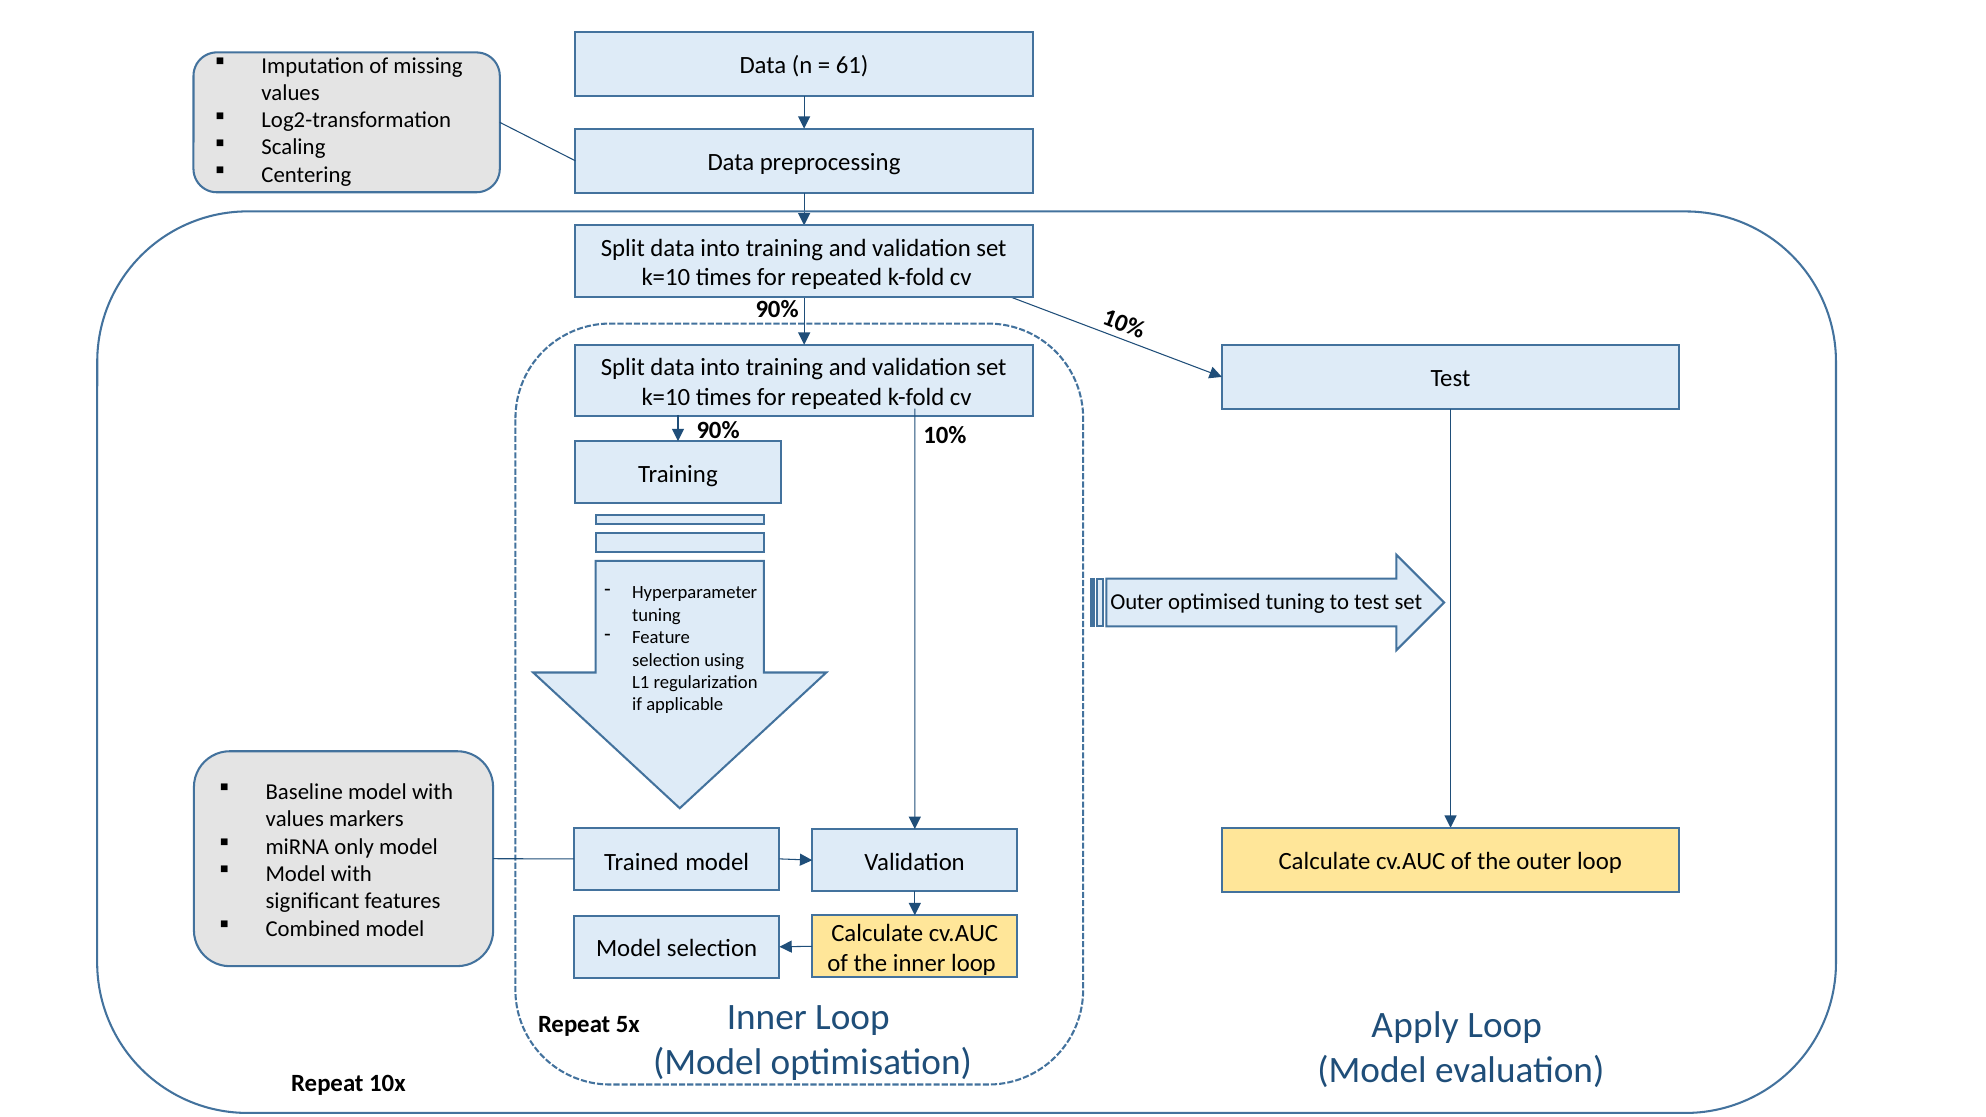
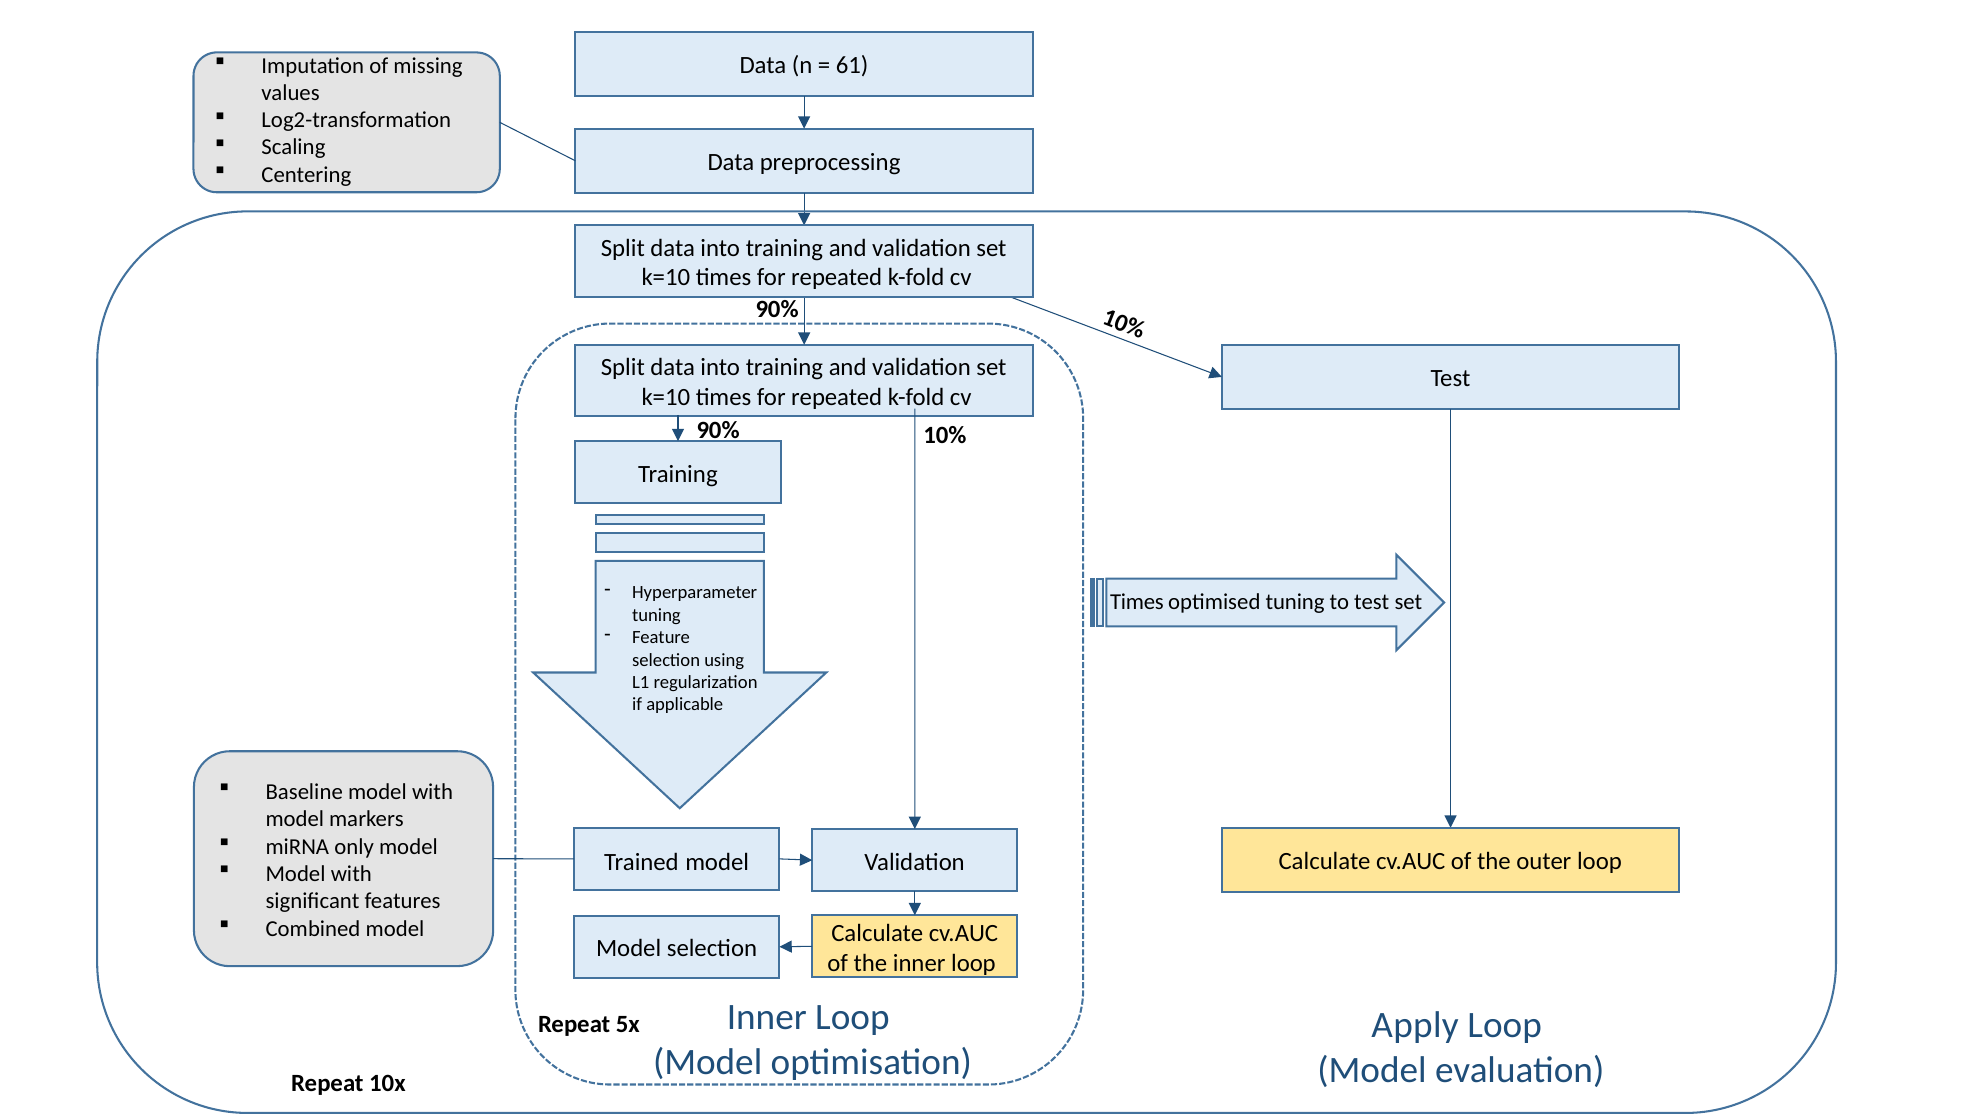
Outer: Outer -> Times (1137, 602)
values: values -> model (295, 819)
